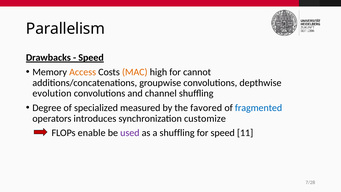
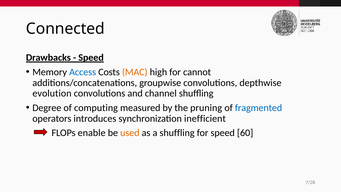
Parallelism: Parallelism -> Connected (65, 29)
Access colour: orange -> blue (83, 72)
specialized: specialized -> computing (96, 108)
favored: favored -> pruning (206, 108)
customize: customize -> inefficient (205, 118)
used colour: purple -> orange (130, 133)
11: 11 -> 60 (245, 133)
